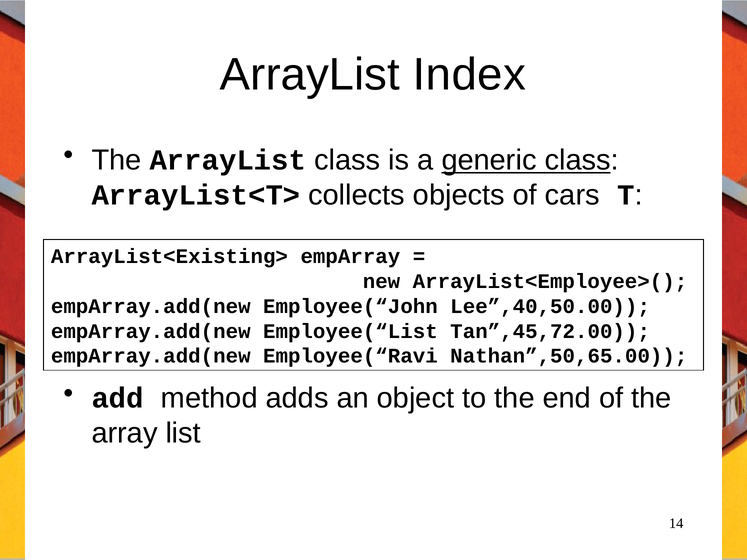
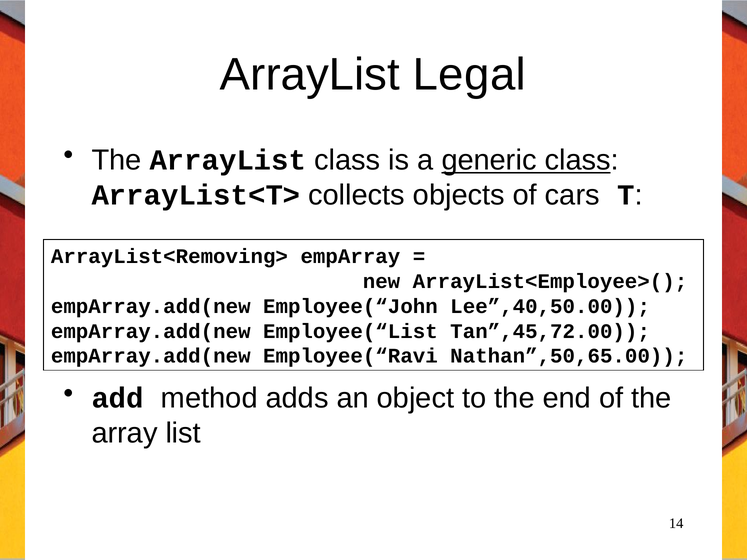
Index: Index -> Legal (469, 75)
ArrayList<Existing>: ArrayList<Existing> -> ArrayList<Removing> (169, 257)
